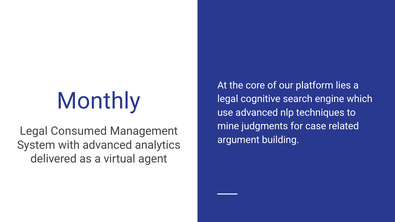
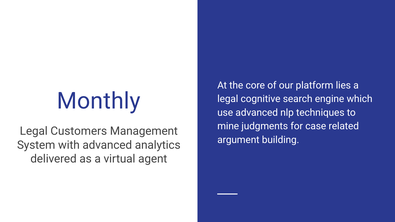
Consumed: Consumed -> Customers (79, 131)
